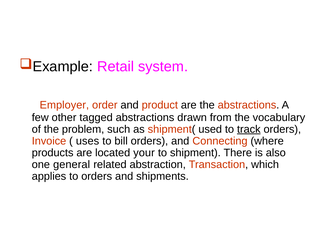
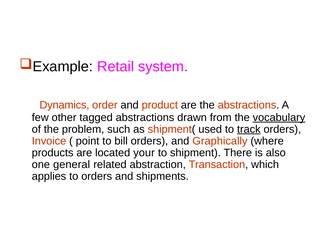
Employer: Employer -> Dynamics (64, 105)
vocabulary underline: none -> present (279, 117)
uses: uses -> point (88, 141)
Connecting: Connecting -> Graphically (220, 141)
